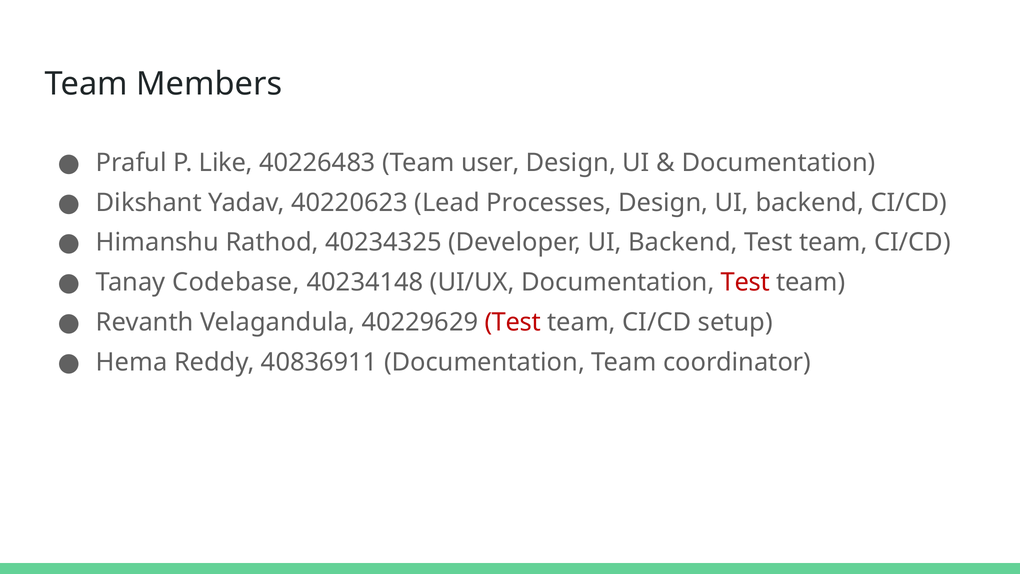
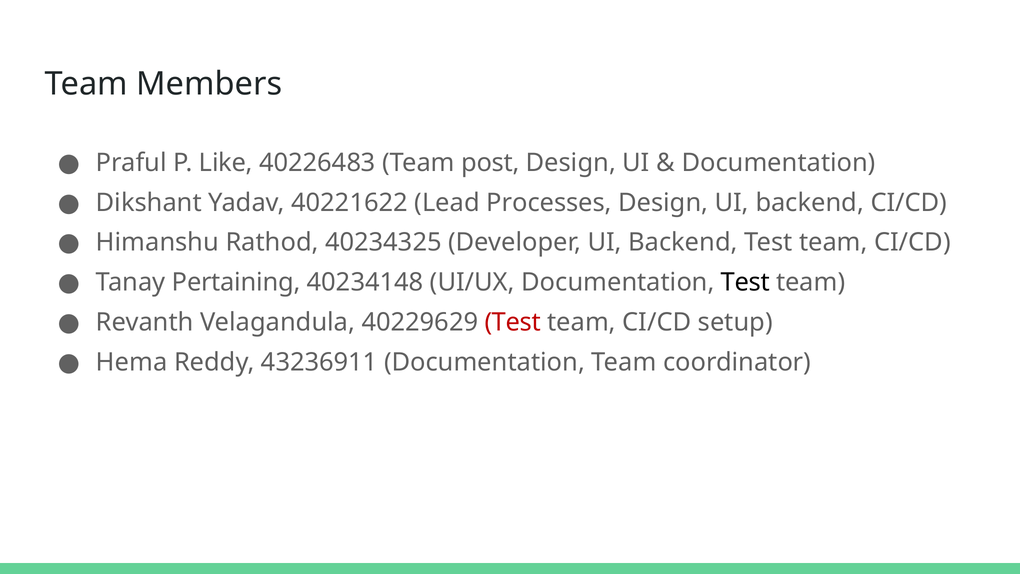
user: user -> post (490, 163)
40220623: 40220623 -> 40221622 (350, 203)
Codebase: Codebase -> Pertaining (236, 282)
Test colour: red -> black (745, 282)
40836911: 40836911 -> 43236911 (319, 362)
